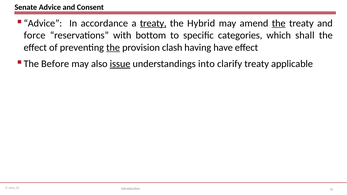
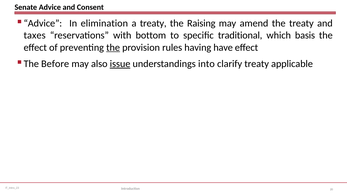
accordance: accordance -> elimination (104, 23)
treaty underline: present -> none (153, 23)
Hybrid: Hybrid -> Raising (201, 23)
the underline: present -> none (279, 23)
force: force -> taxes (35, 35)
categories: categories -> traditional (240, 35)
shall: shall -> basis (305, 35)
clash: clash -> rules (172, 47)
